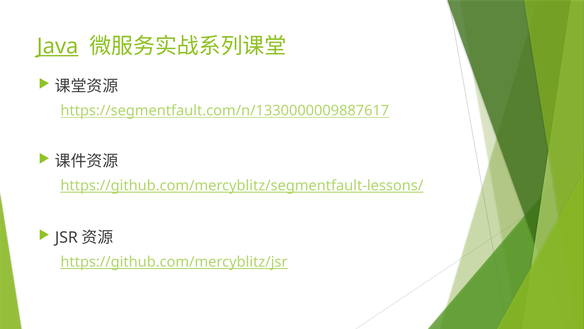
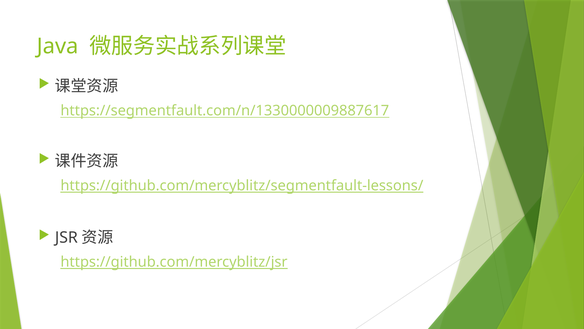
Java underline: present -> none (58, 46)
